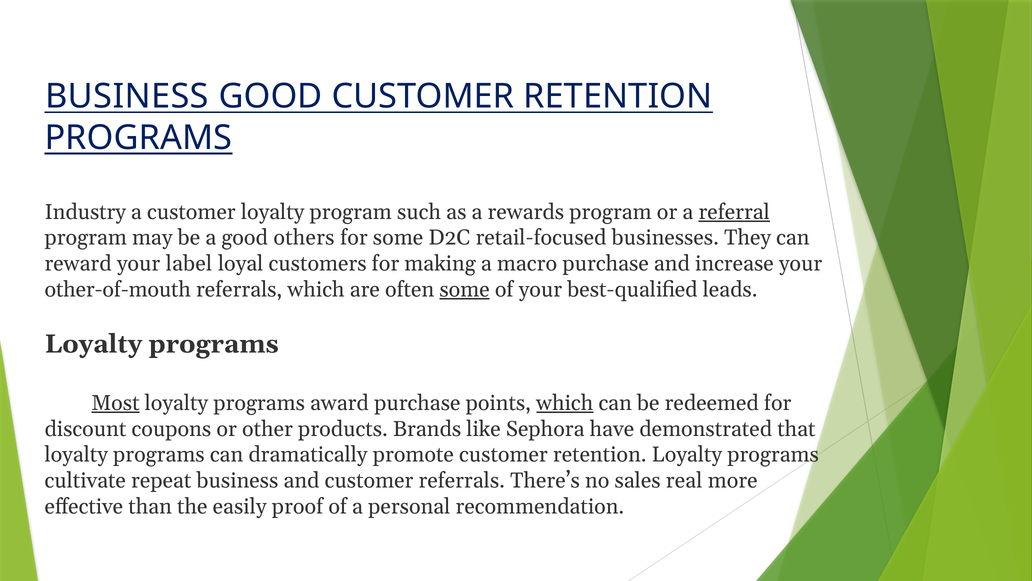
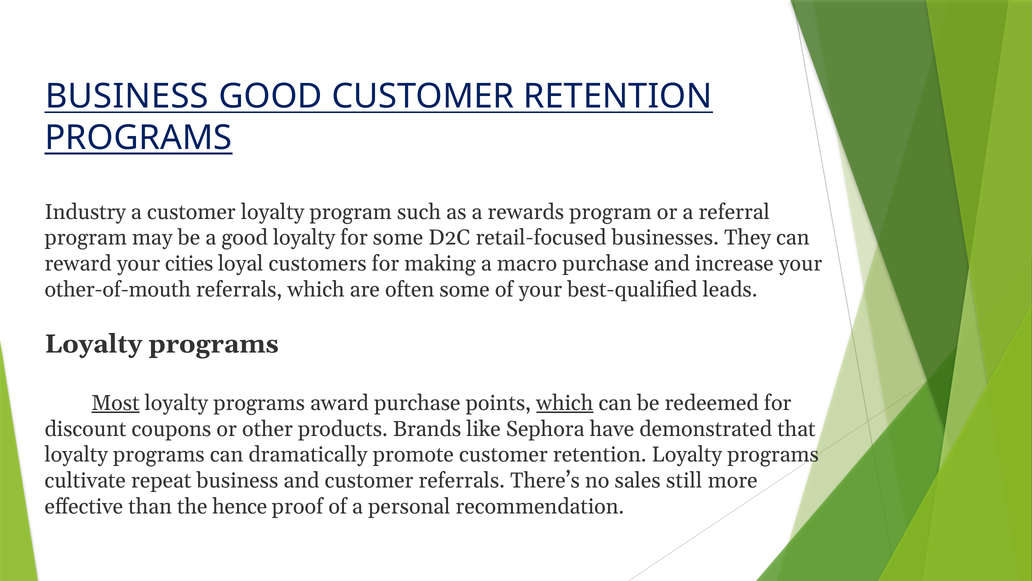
referral underline: present -> none (734, 212)
good others: others -> loyalty (304, 238)
label: label -> cities (189, 263)
some underline: present -> none (465, 289)
real: real -> still (684, 480)
easily: easily -> hence (240, 506)
